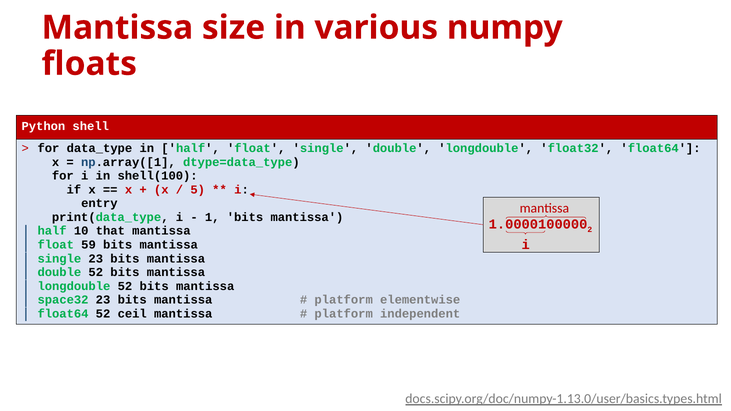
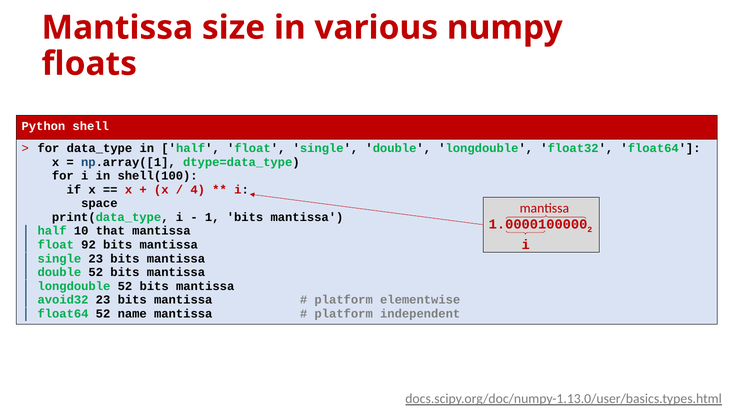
5: 5 -> 4 (198, 190)
entry: entry -> space (99, 203)
59: 59 -> 92 (89, 245)
space32: space32 -> avoid32 (63, 300)
ceil: ceil -> name (132, 314)
